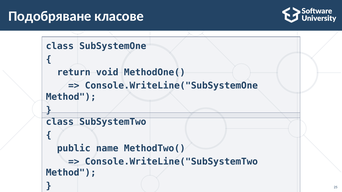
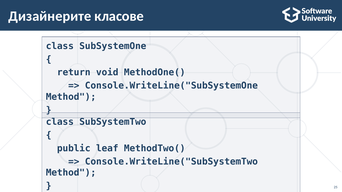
Подобряване: Подобряване -> Дизайнерите (50, 16)
name: name -> leaf (107, 149)
